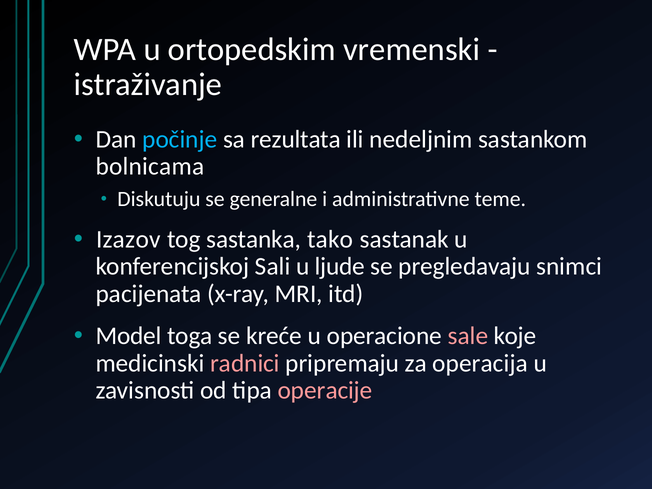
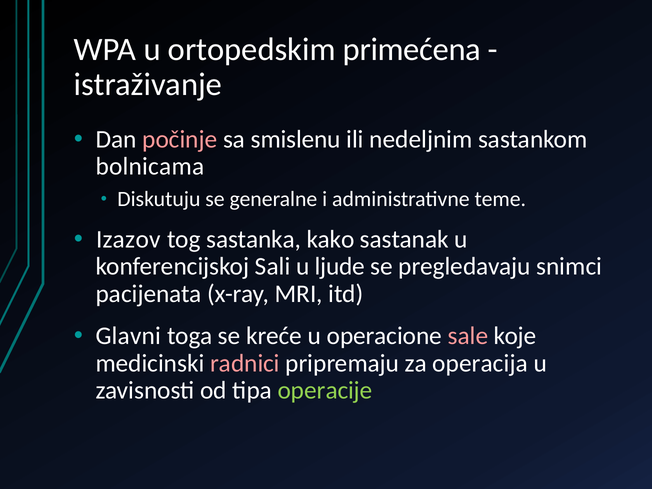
vremenski: vremenski -> primećena (412, 49)
počinje colour: light blue -> pink (180, 139)
rezultata: rezultata -> smislenu (296, 139)
tako: tako -> kako (330, 239)
Model: Model -> Glavni (128, 336)
operacije colour: pink -> light green (325, 391)
